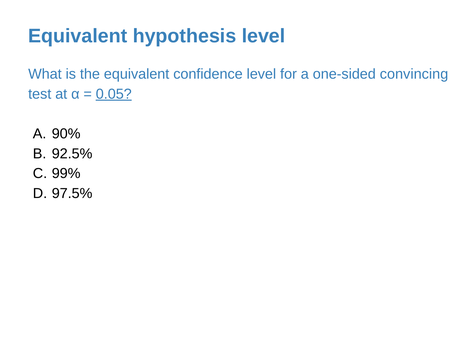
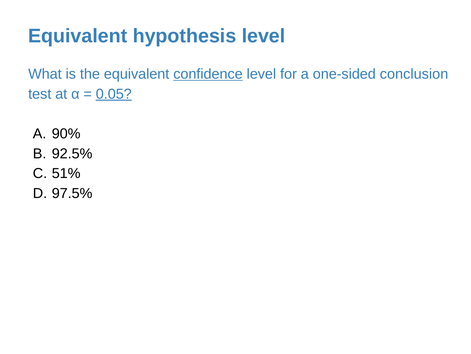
confidence underline: none -> present (208, 74)
convincing: convincing -> conclusion (414, 74)
99%: 99% -> 51% (66, 173)
